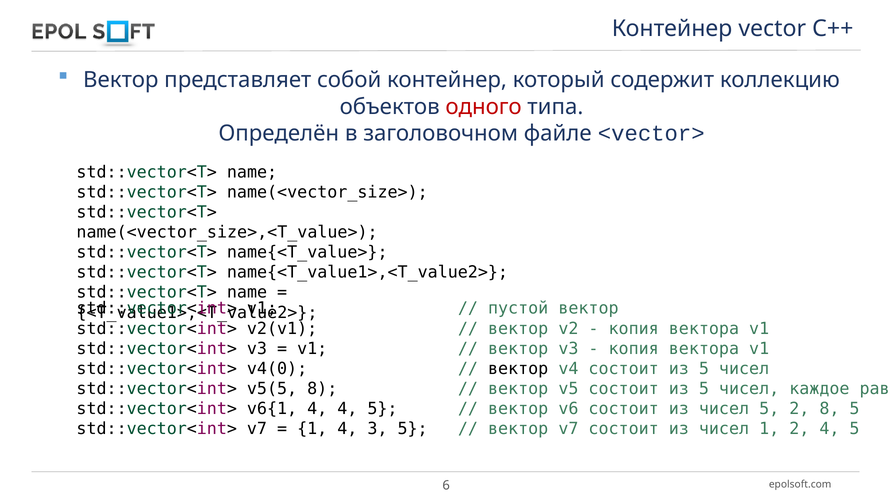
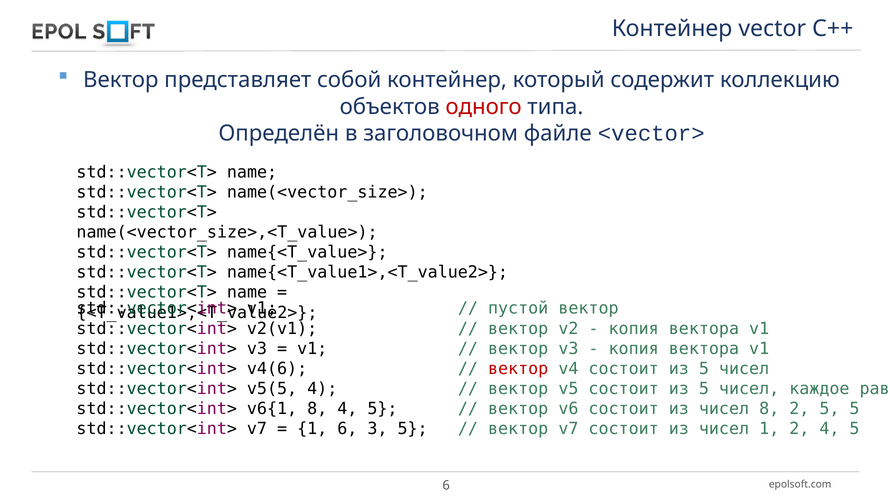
v4(0: v4(0 -> v4(6 (277, 368)
вектор colour: black -> red (518, 368)
v5(5 8: 8 -> 4 (322, 388)
v6{1 4: 4 -> 8 (317, 408)
чисел 5: 5 -> 8 (769, 408)
2 8: 8 -> 5 (829, 408)
1 4: 4 -> 6 (347, 428)
